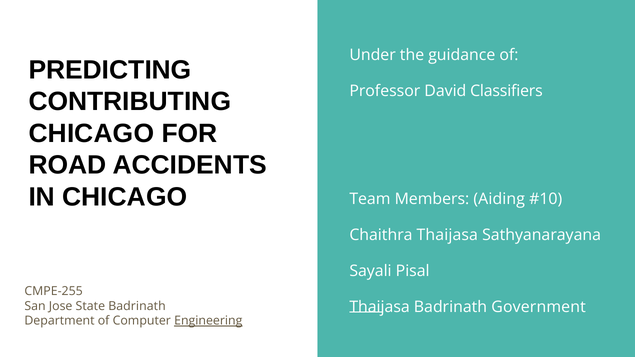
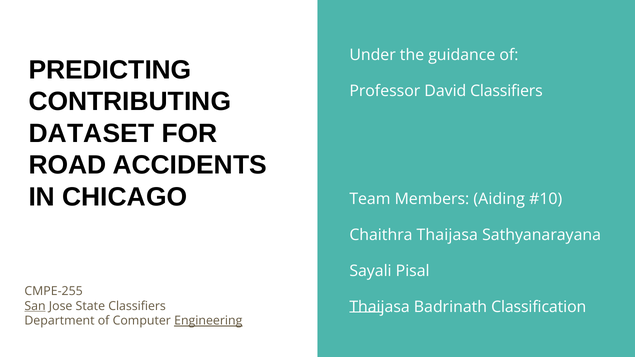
CHICAGO: CHICAGO -> DATASET (91, 133)
Government: Government -> Classification (539, 307)
San underline: none -> present (35, 306)
State Badrinath: Badrinath -> Classifiers (137, 306)
